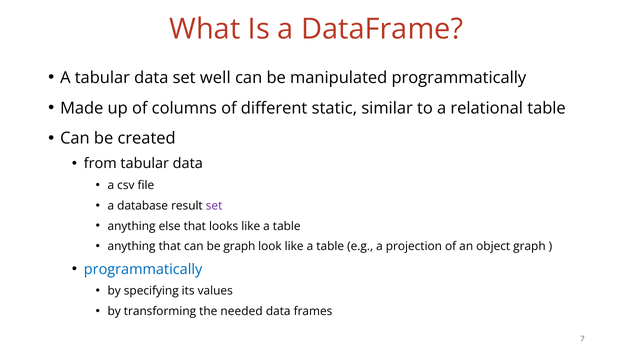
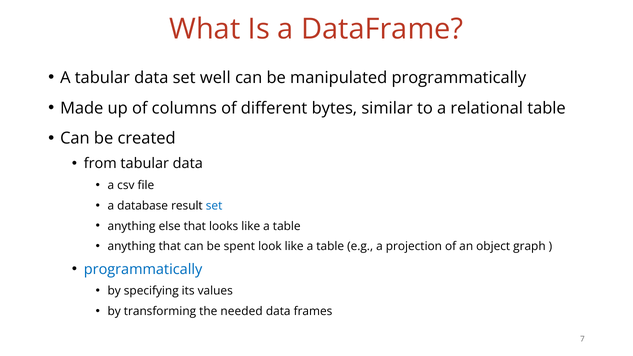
static: static -> bytes (334, 108)
set colour: purple -> blue (214, 206)
be graph: graph -> spent (239, 247)
